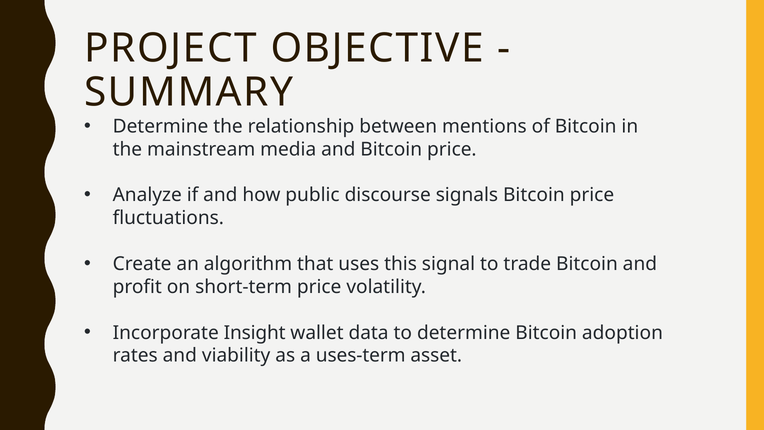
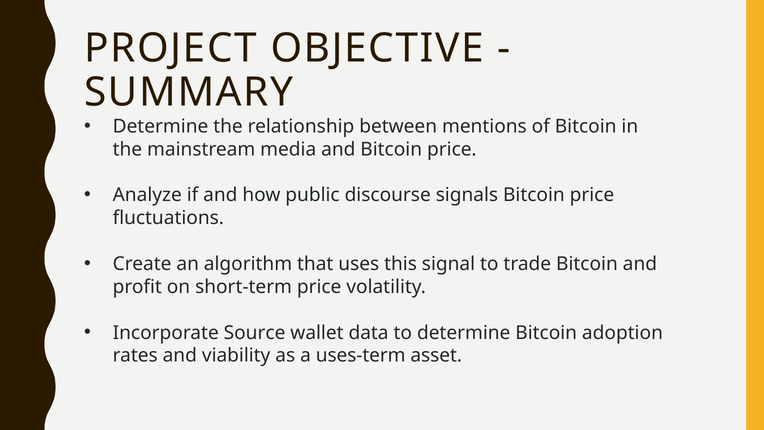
Insight: Insight -> Source (255, 333)
